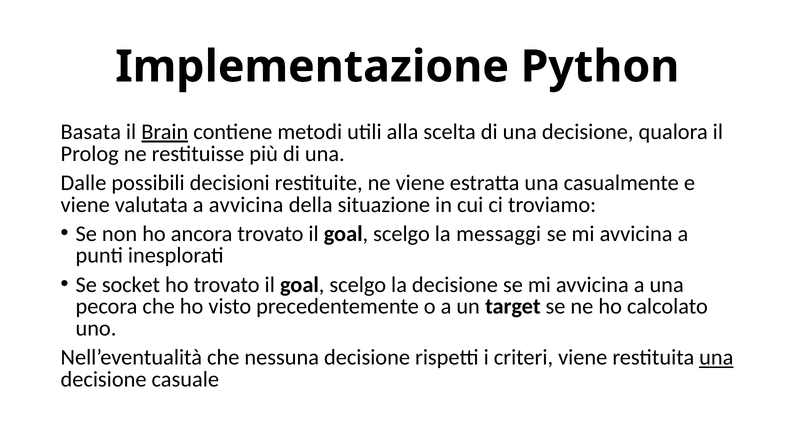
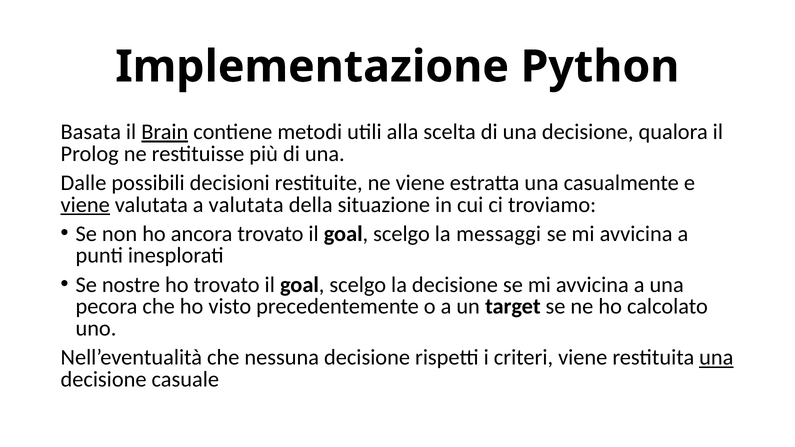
viene underline: none -> present (85, 205)
a avvicina: avvicina -> valutata (246, 205)
socket: socket -> nostre (131, 285)
